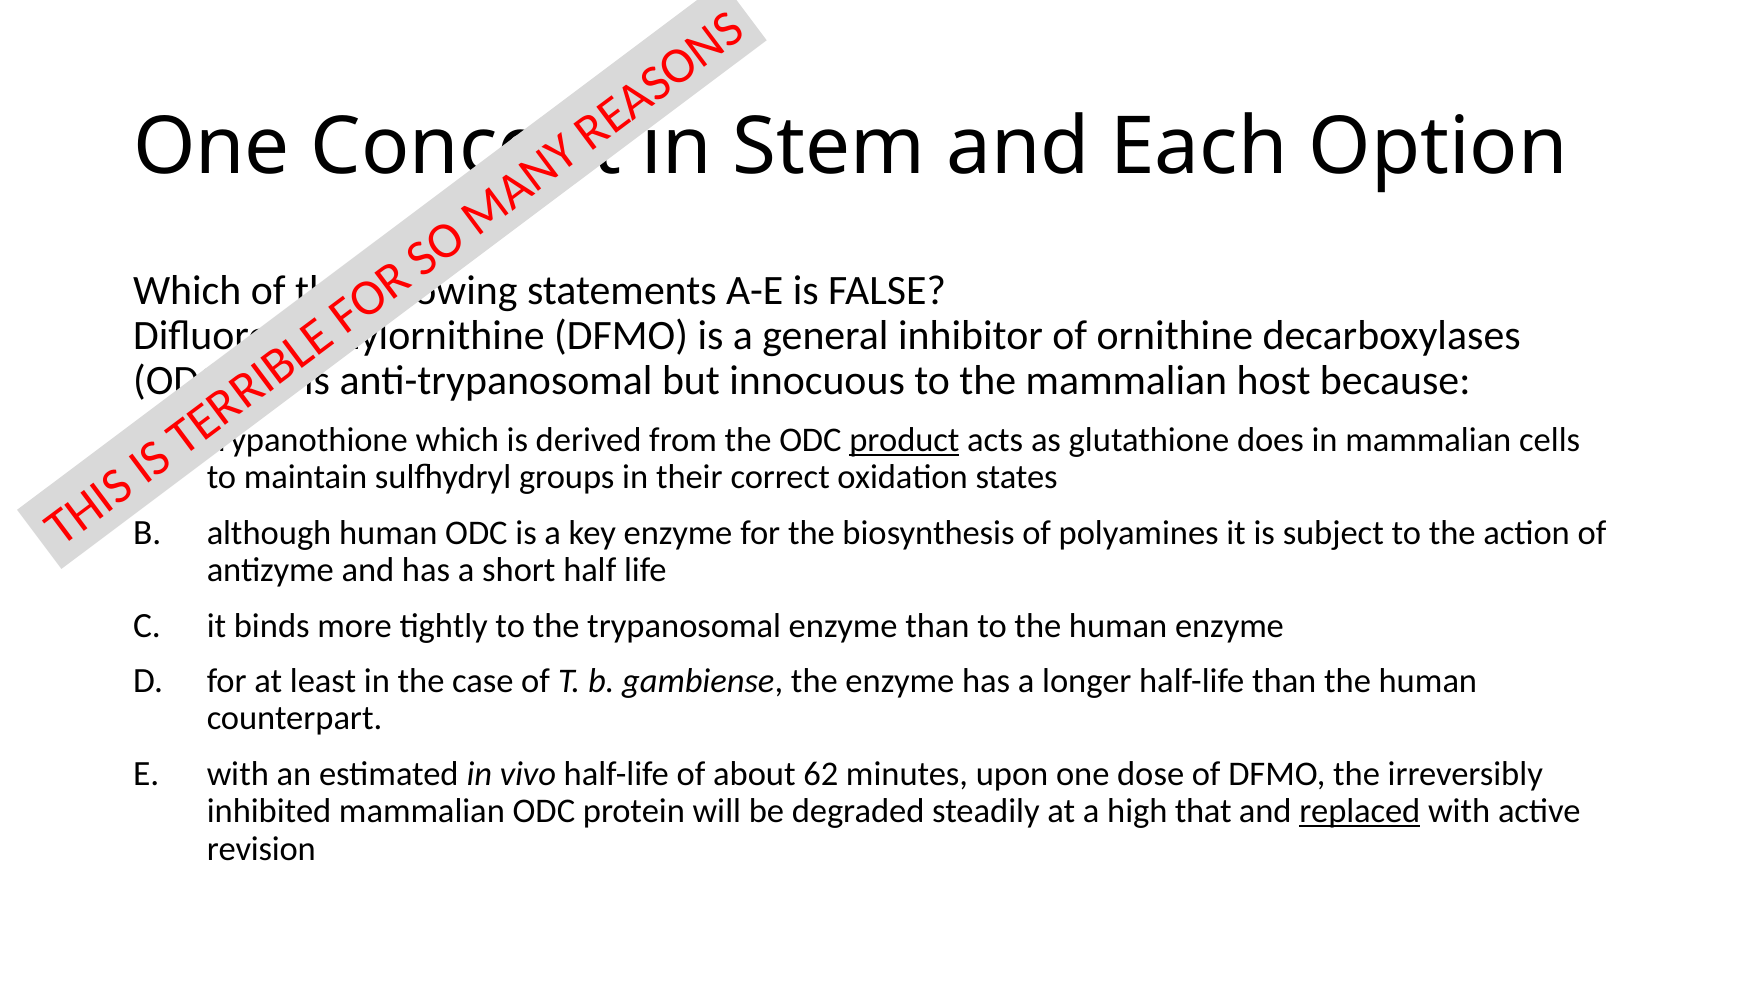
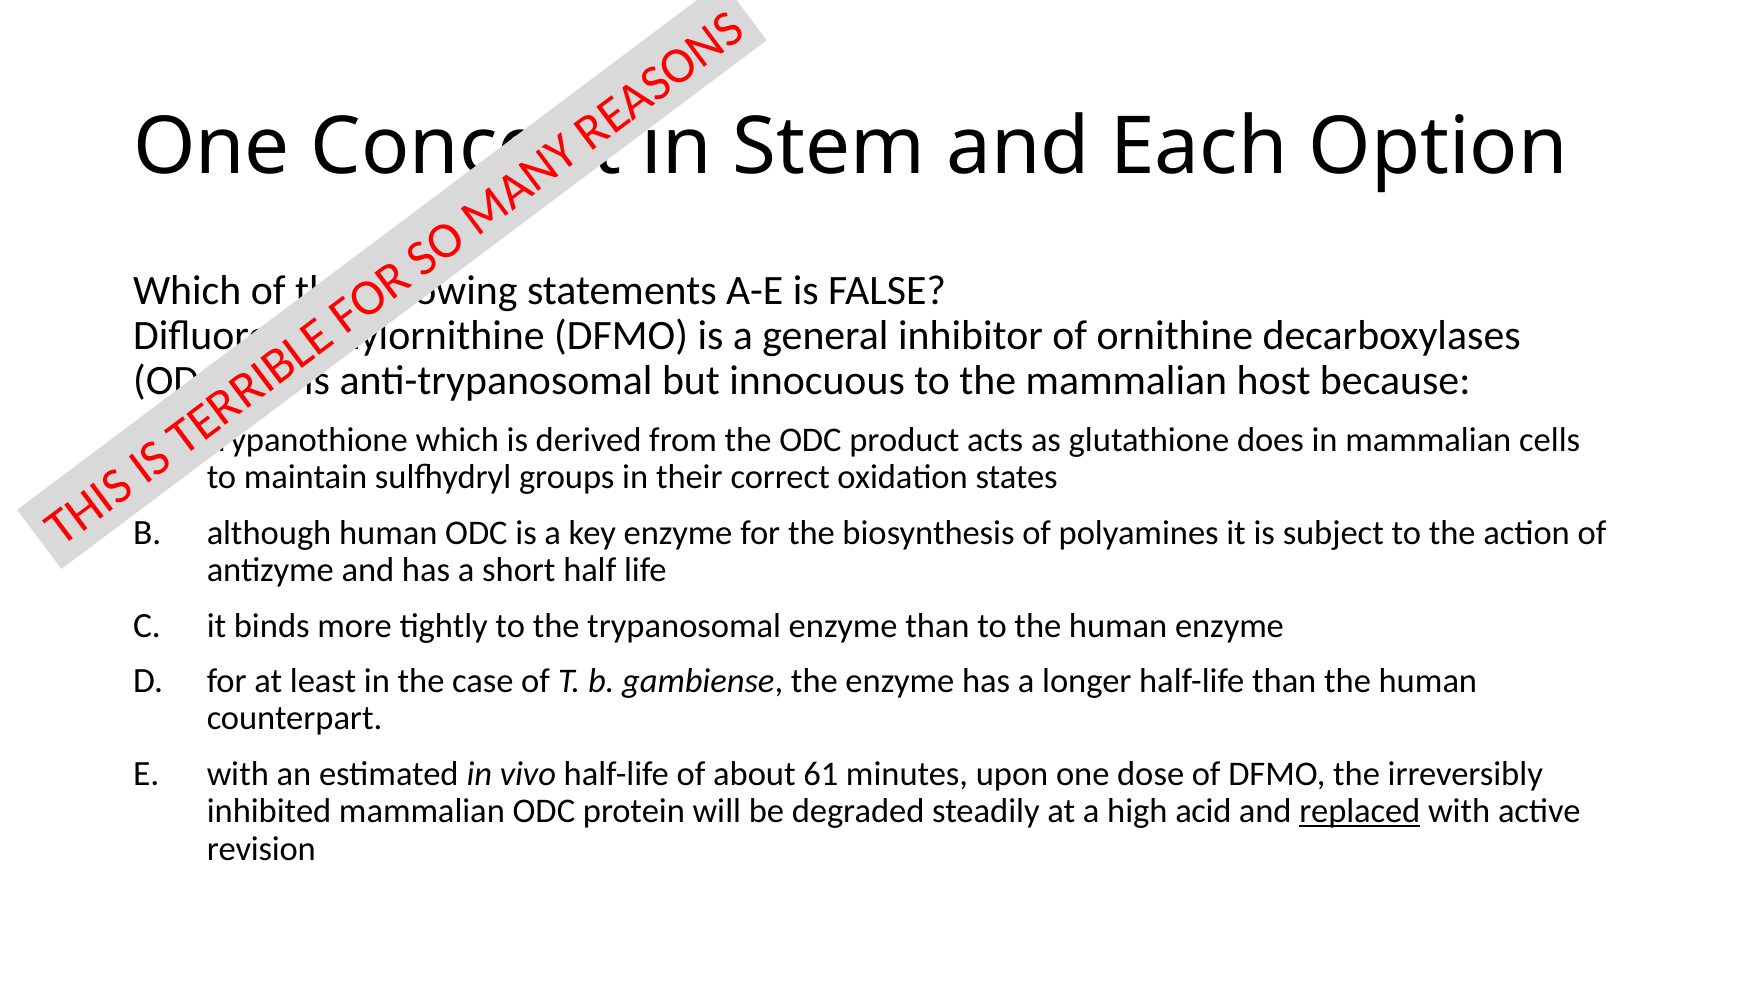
product underline: present -> none (904, 440)
62: 62 -> 61 (821, 774)
that: that -> acid (1203, 812)
